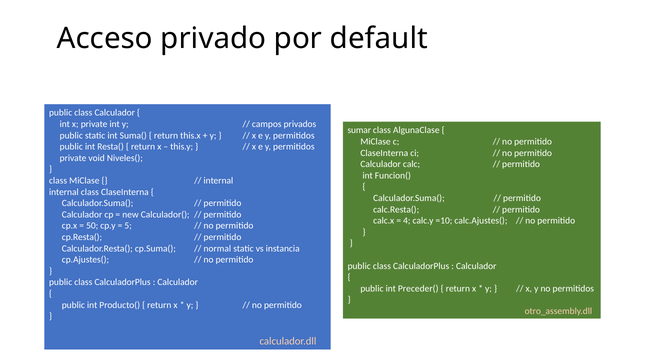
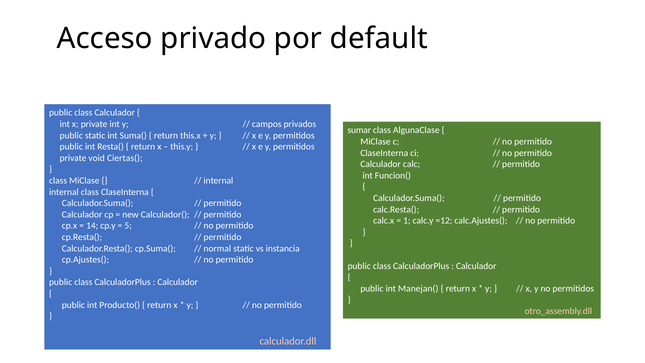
Niveles(: Niveles( -> Ciertas( (125, 158)
4: 4 -> 1 (407, 221)
=10: =10 -> =12 (444, 221)
50: 50 -> 14 (92, 226)
Preceder(: Preceder( -> Manejan( (418, 288)
